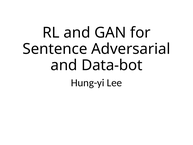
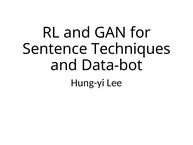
Adversarial: Adversarial -> Techniques (131, 49)
